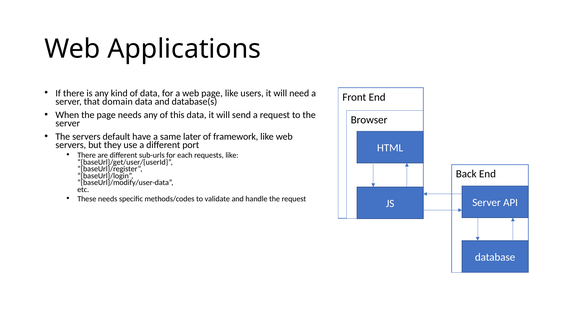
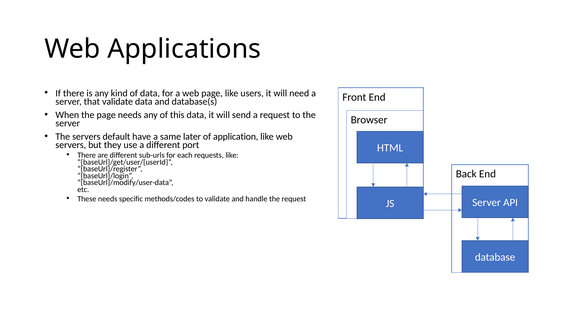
that domain: domain -> validate (118, 102)
framework: framework -> application (236, 136)
